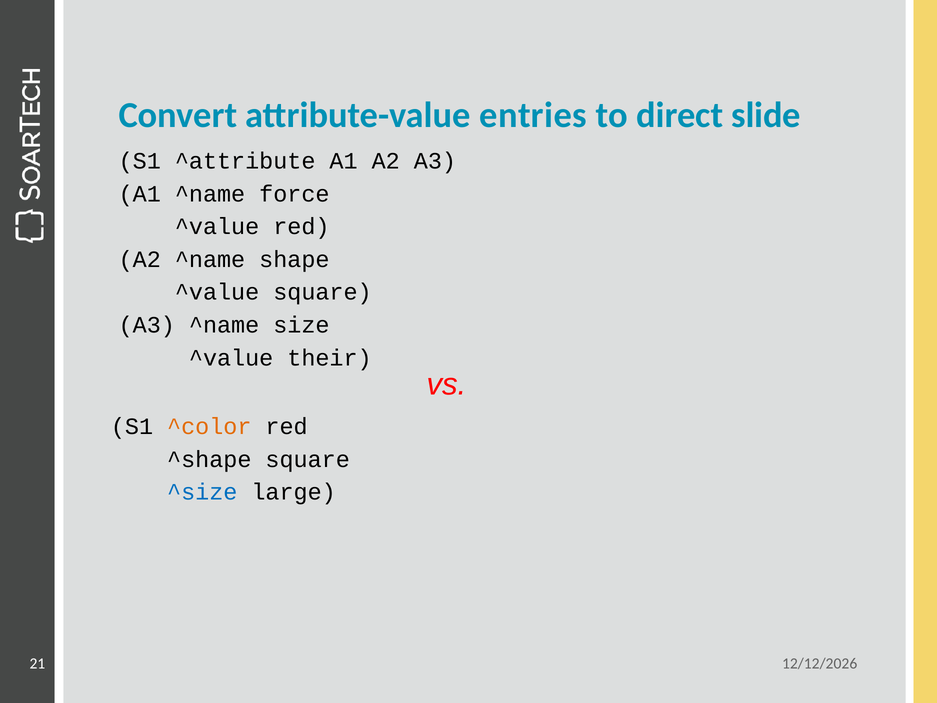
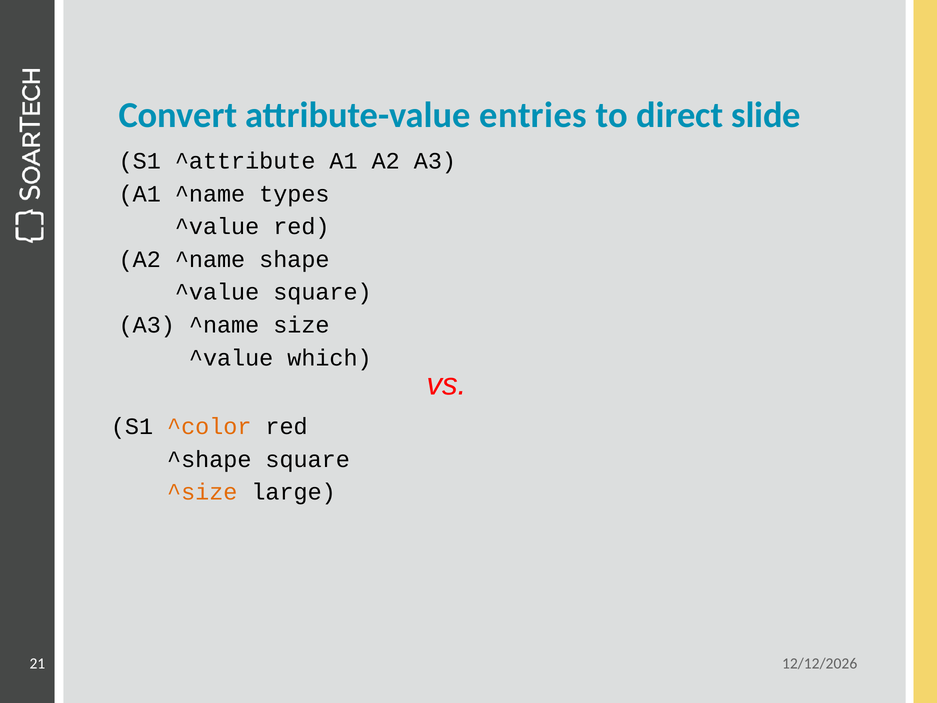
force: force -> types (294, 194)
their: their -> which (329, 358)
^size colour: blue -> orange (202, 492)
